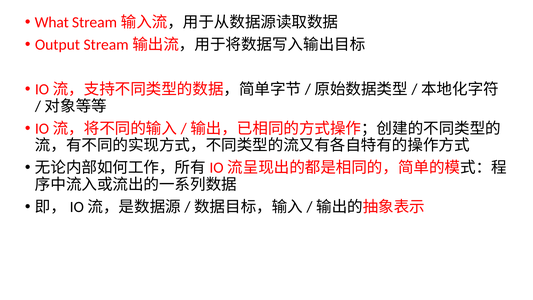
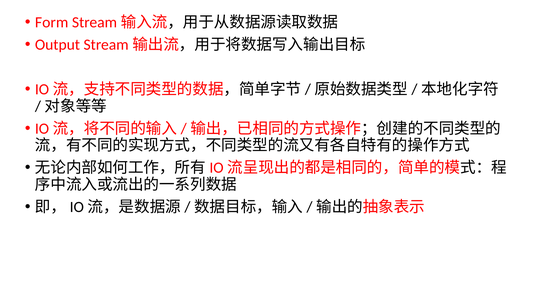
What: What -> Form (52, 22)
